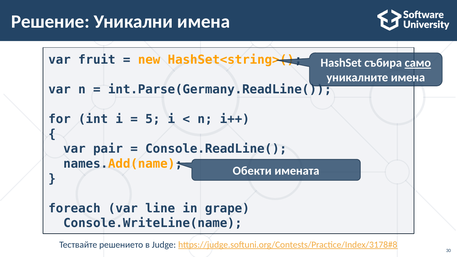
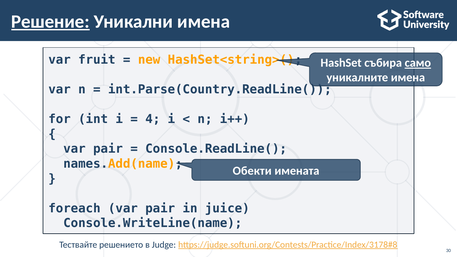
Решение underline: none -> present (50, 22)
int.Parse(Germany.ReadLine(: int.Parse(Germany.ReadLine( -> int.Parse(Country.ReadLine( (220, 90)
5: 5 -> 4 (153, 119)
foreach var line: line -> pair (160, 208)
grape: grape -> juice (227, 208)
